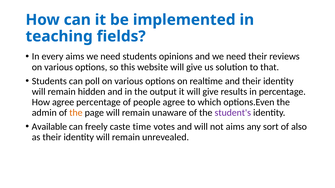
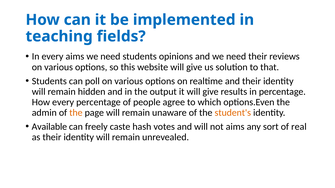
How agree: agree -> every (63, 102)
student's colour: purple -> orange (233, 113)
time: time -> hash (142, 127)
also: also -> real (299, 127)
